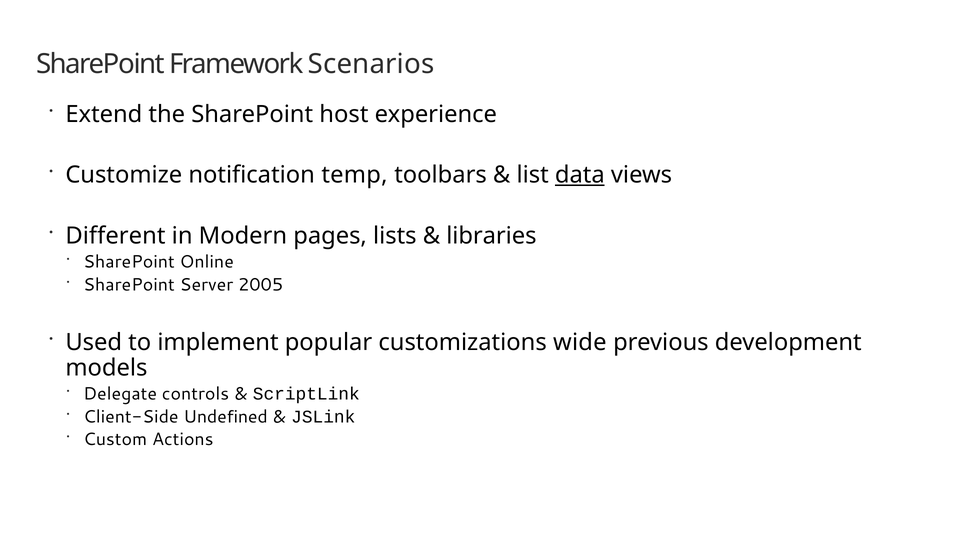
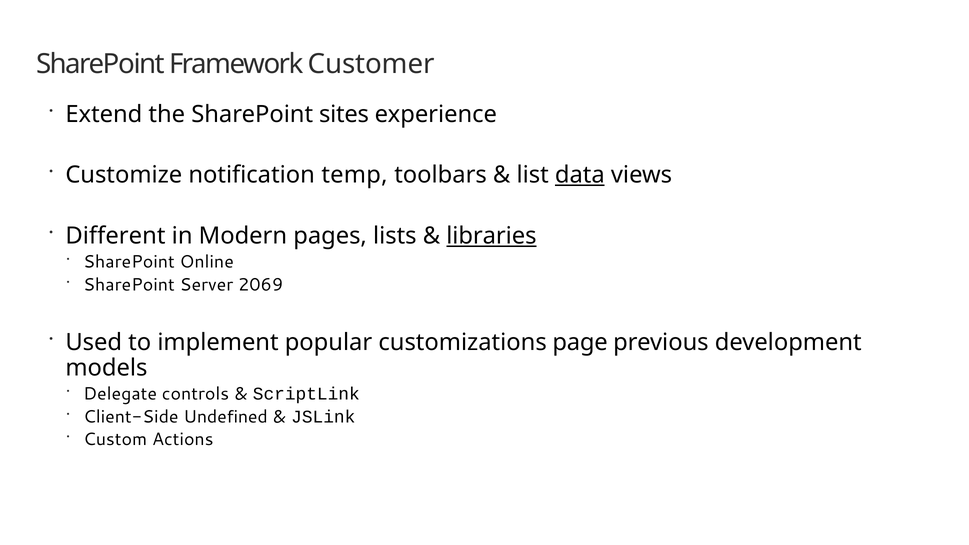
Scenarios: Scenarios -> Customer (371, 64)
host: host -> sites (344, 114)
libraries underline: none -> present (491, 236)
2005: 2005 -> 2069 (261, 285)
wide: wide -> page (580, 342)
